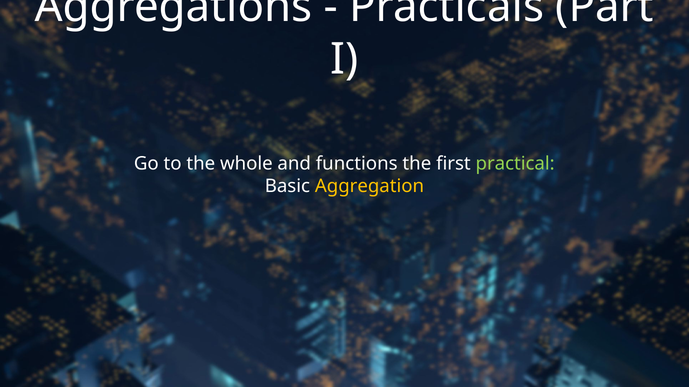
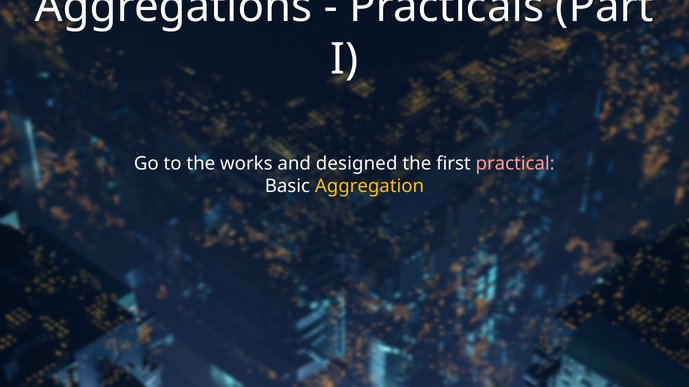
whole: whole -> works (246, 164)
functions: functions -> designed (357, 164)
practical colour: light green -> pink (515, 164)
